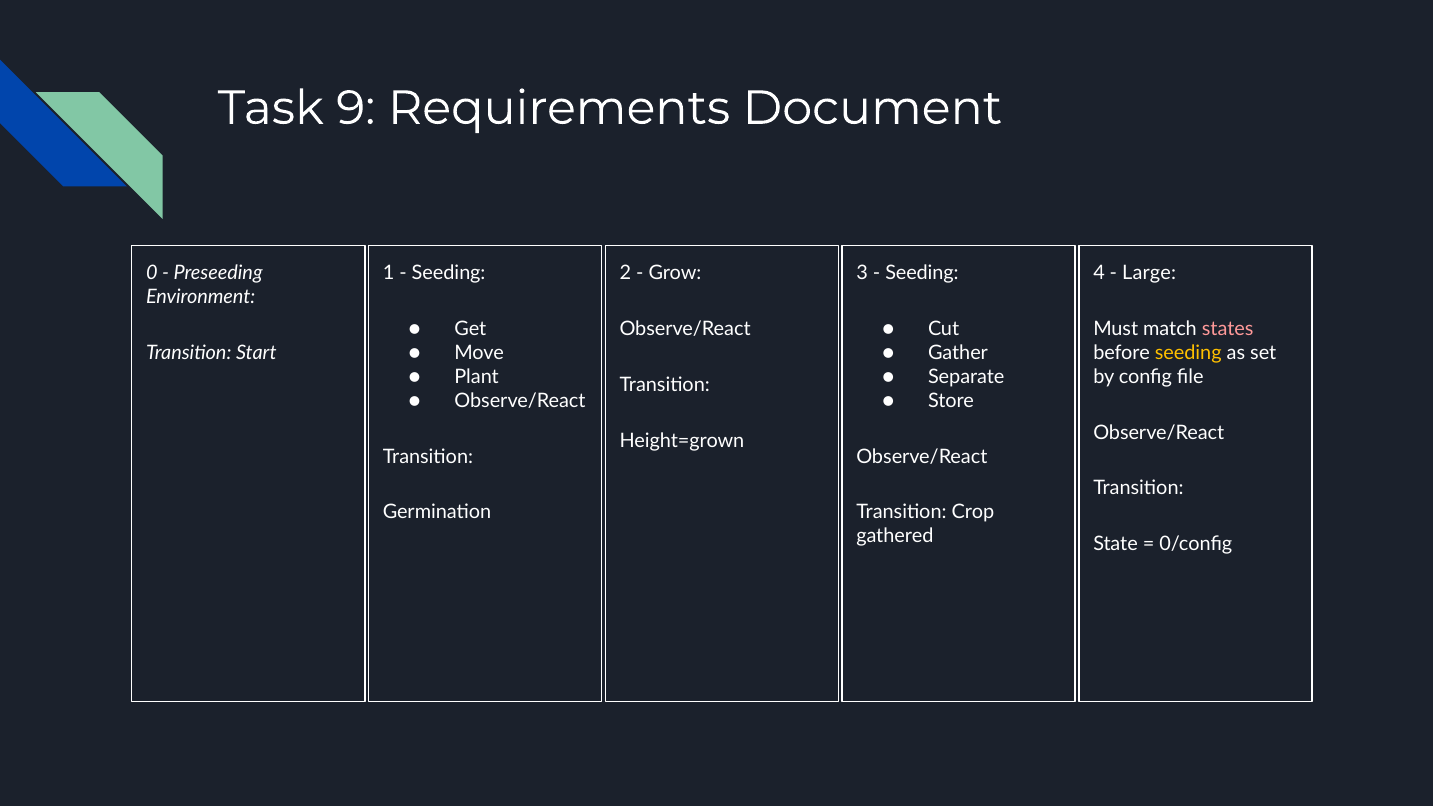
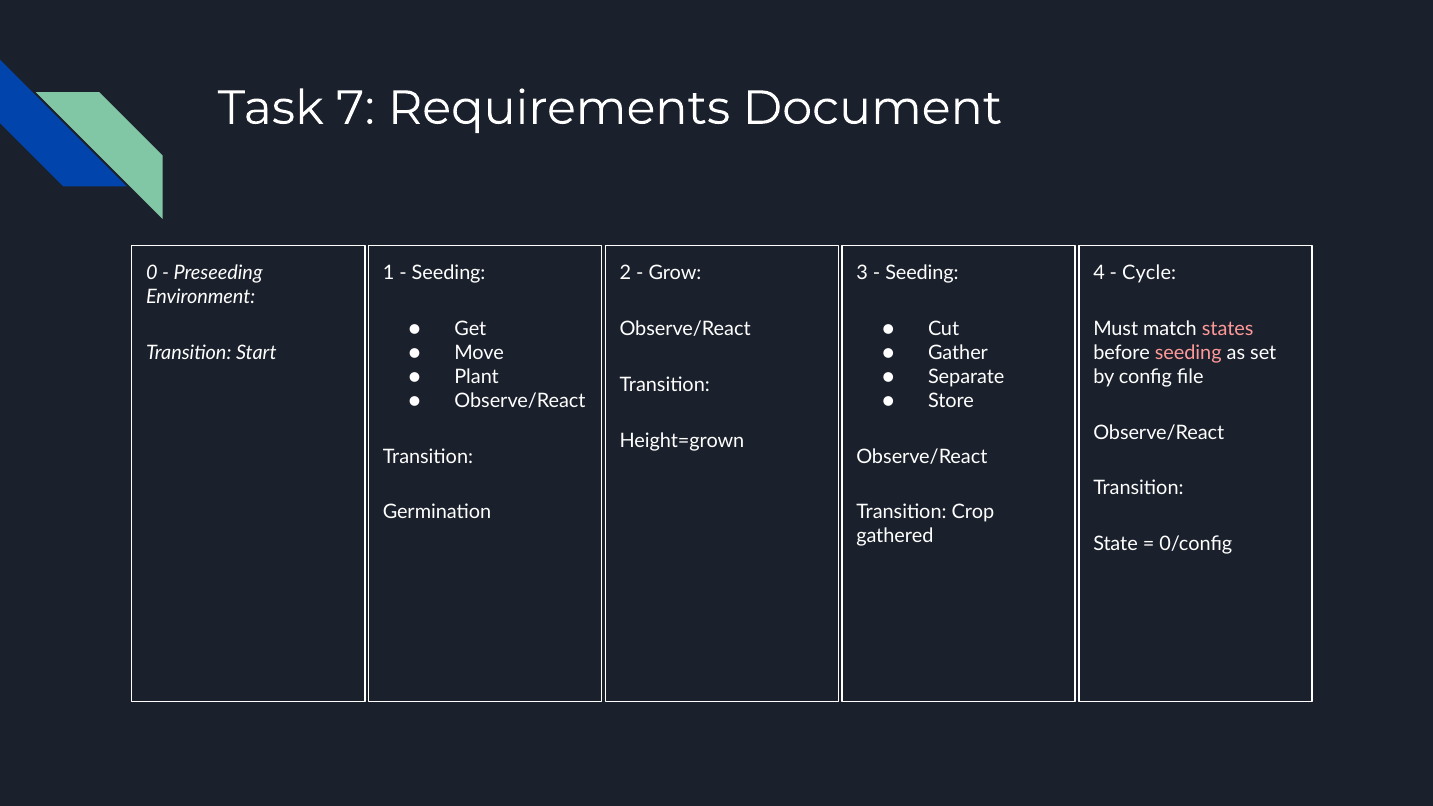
9: 9 -> 7 (355, 108)
Large: Large -> Cycle (1149, 273)
seeding colour: yellow -> pink (1188, 353)
